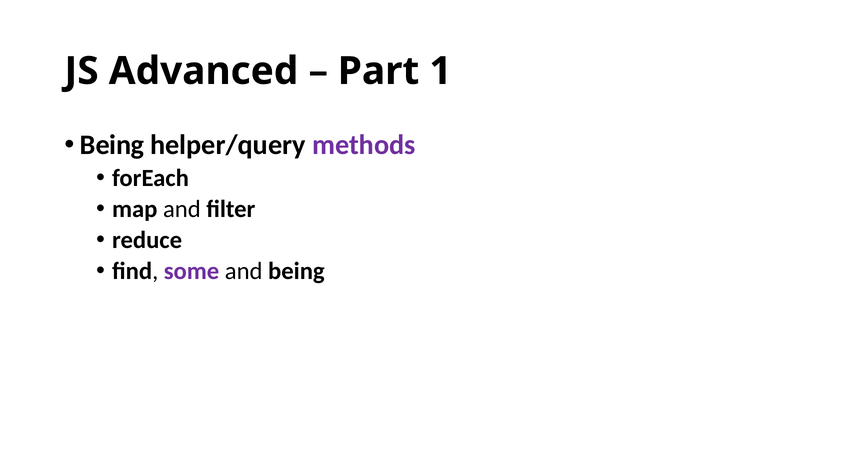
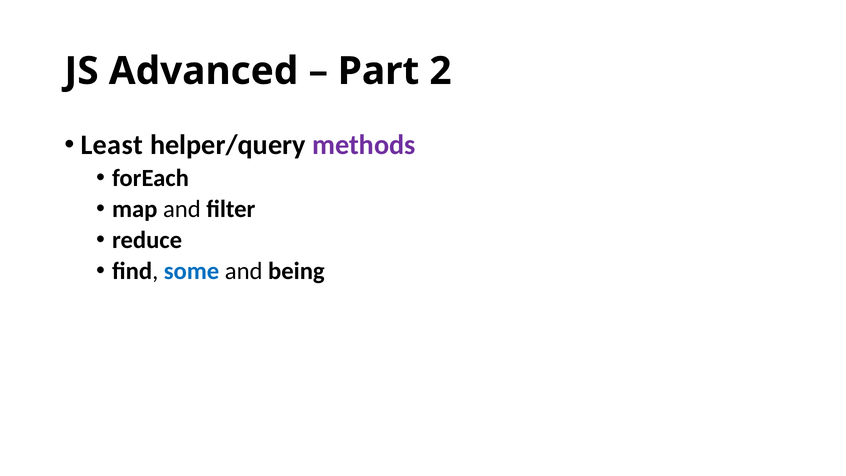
1: 1 -> 2 (440, 71)
Being: Being -> Least (112, 145)
some colour: purple -> blue (192, 271)
